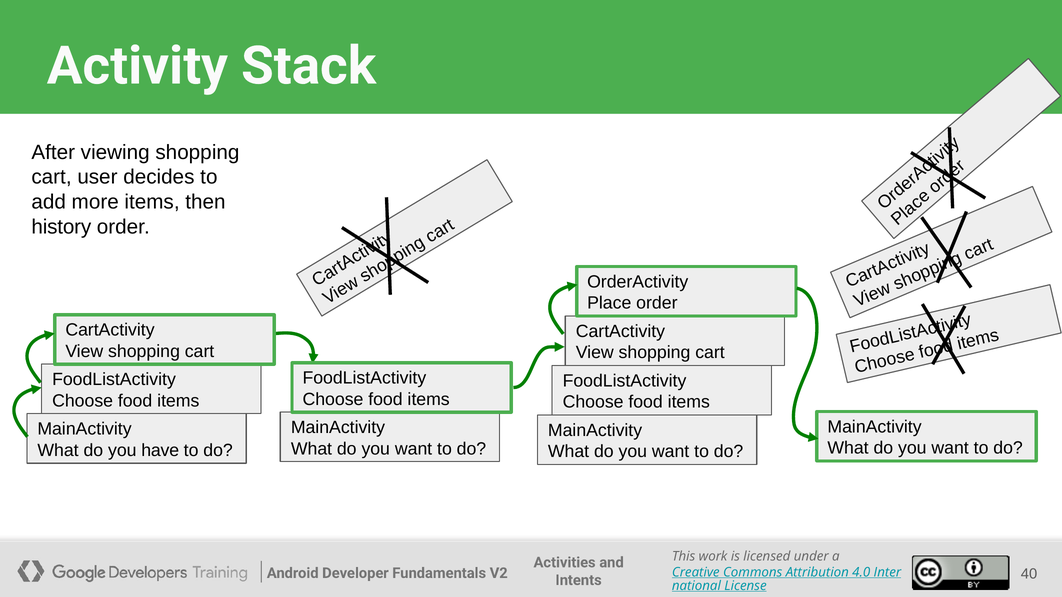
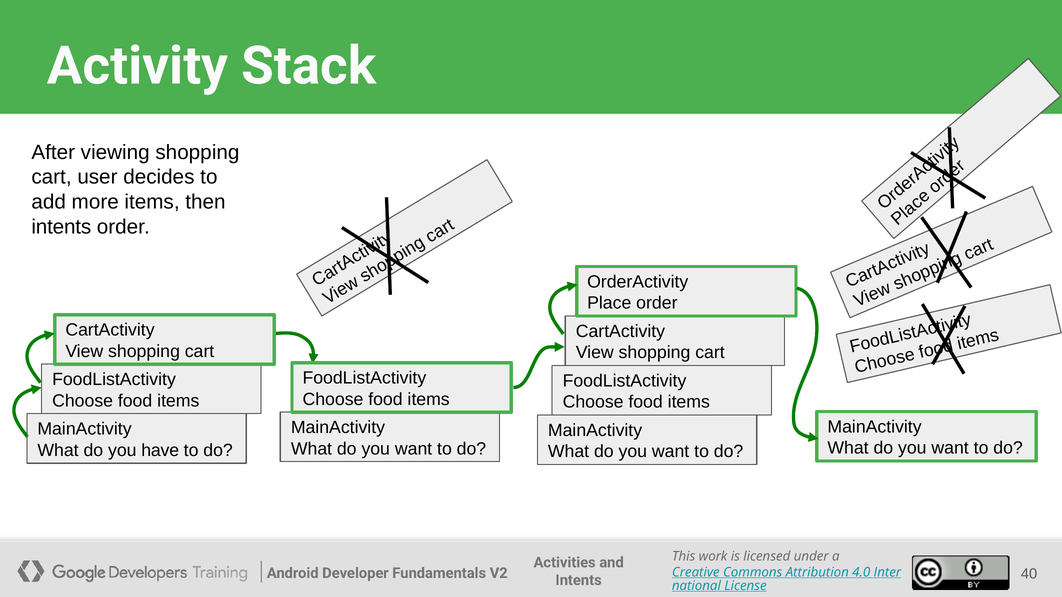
history: history -> intents (61, 227)
